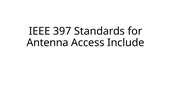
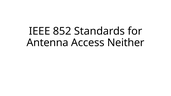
397: 397 -> 852 (62, 31)
Include: Include -> Neither (126, 43)
